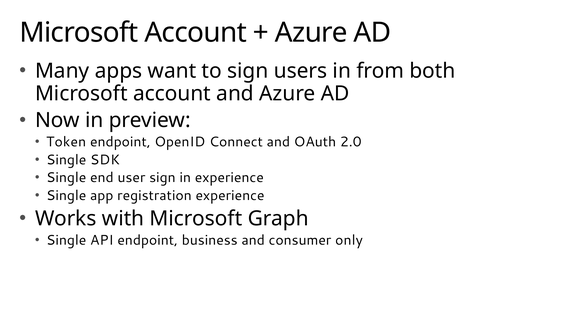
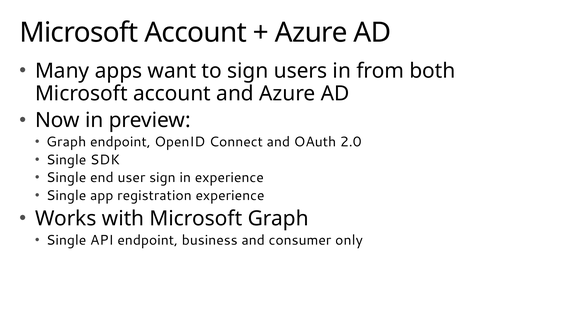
Token: Token -> Graph (66, 142)
